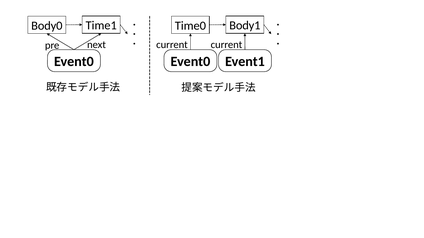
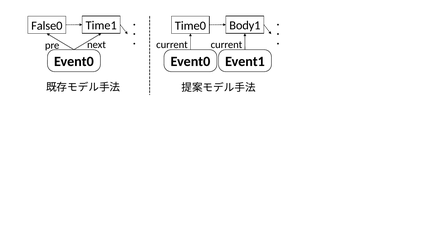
Body0: Body0 -> False0 (47, 26)
